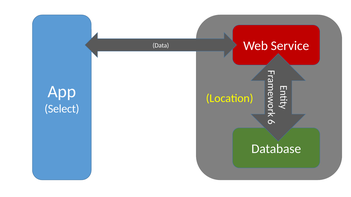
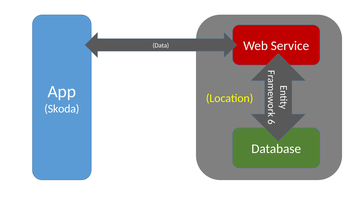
Select: Select -> Skoda (62, 109)
